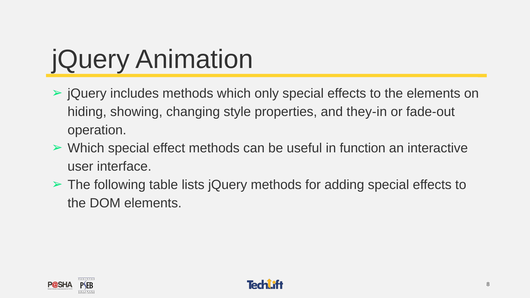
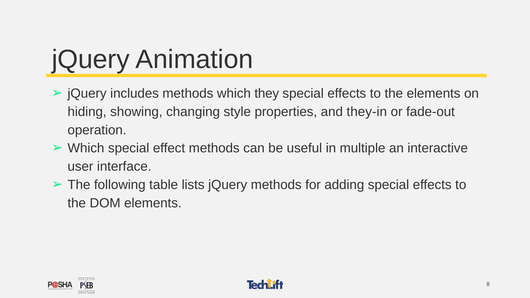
only: only -> they (267, 93)
function: function -> multiple (363, 148)
